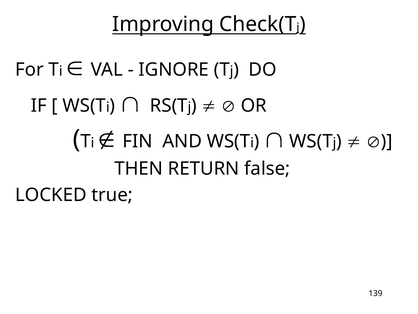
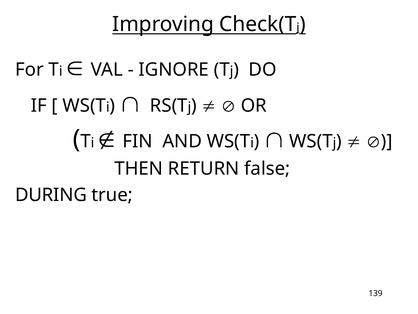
LOCKED: LOCKED -> DURING (51, 195)
